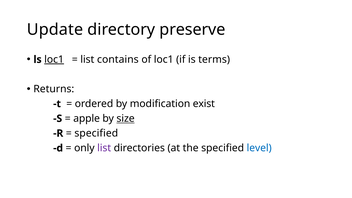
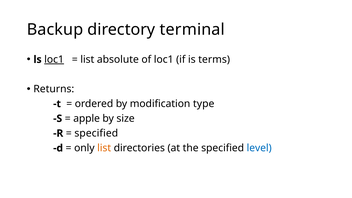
Update: Update -> Backup (55, 30)
preserve: preserve -> terminal (192, 30)
contains: contains -> absolute (118, 60)
exist: exist -> type (204, 104)
size underline: present -> none (126, 119)
list colour: purple -> orange (104, 148)
